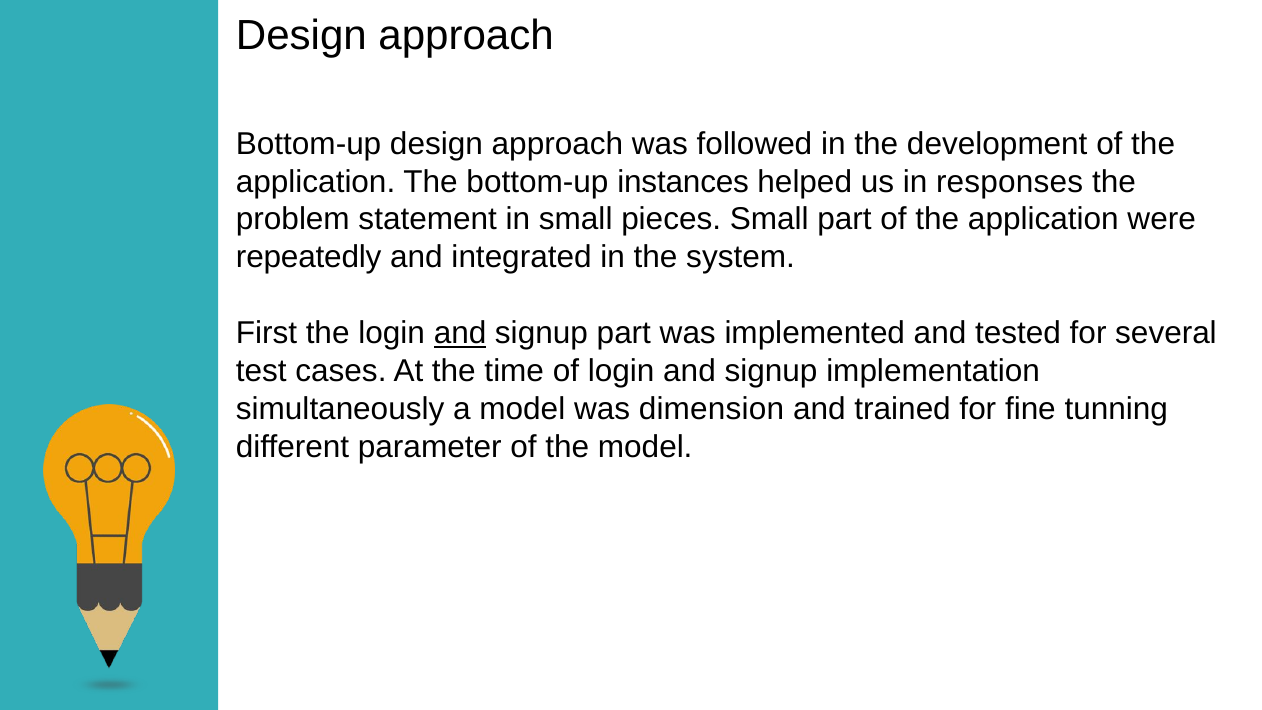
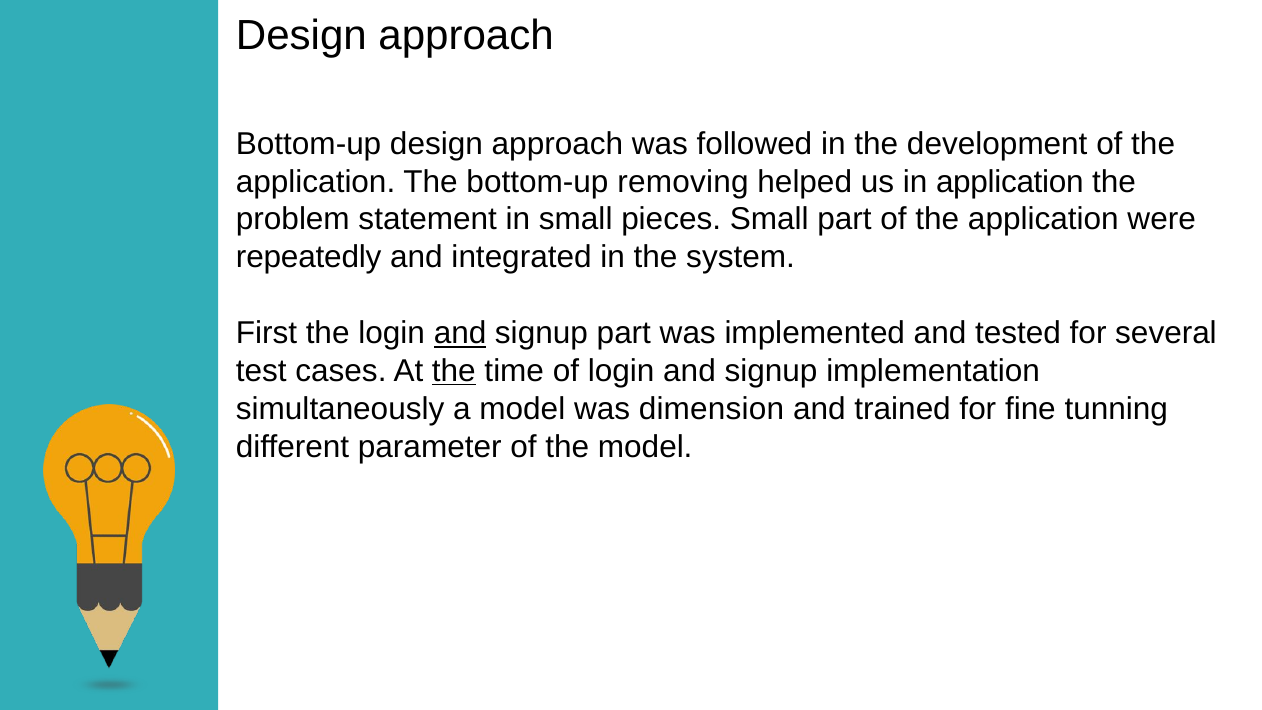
instances: instances -> removing (683, 182)
in responses: responses -> application (1010, 182)
the underline: none -> present (454, 371)
